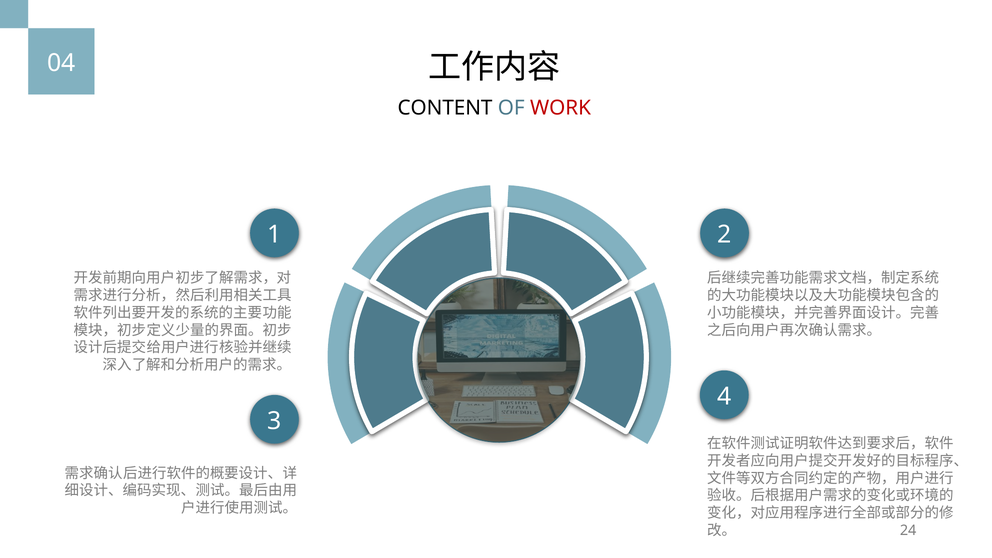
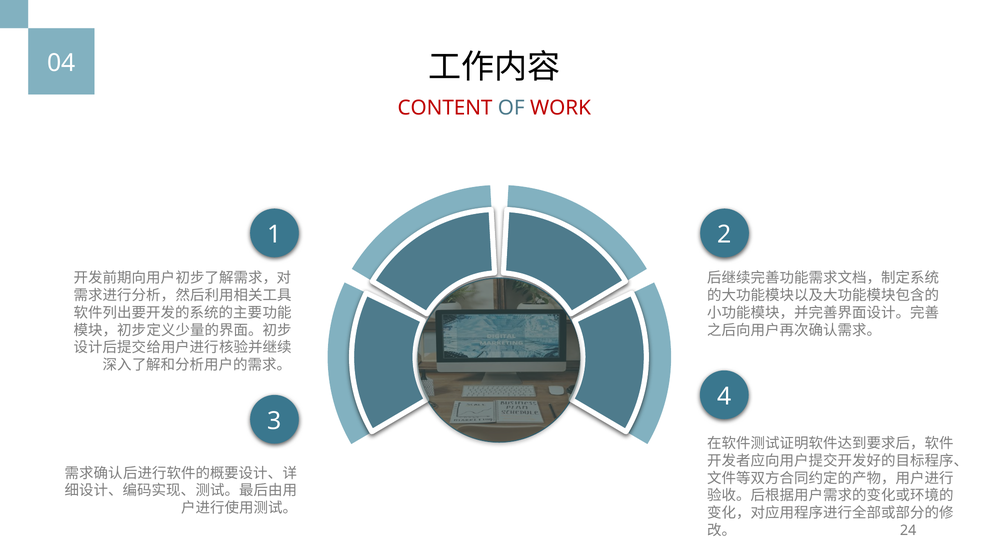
CONTENT colour: black -> red (445, 108)
